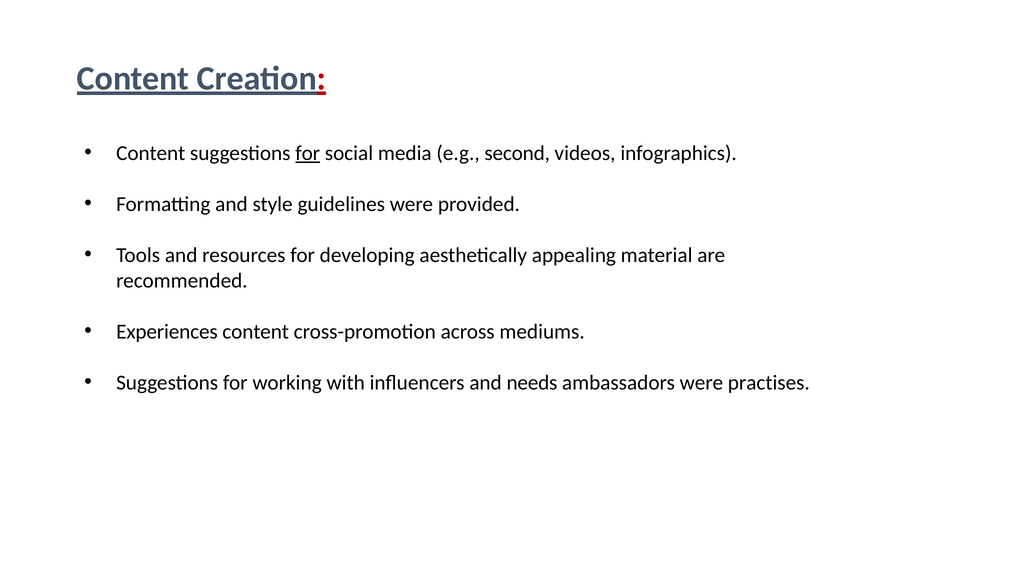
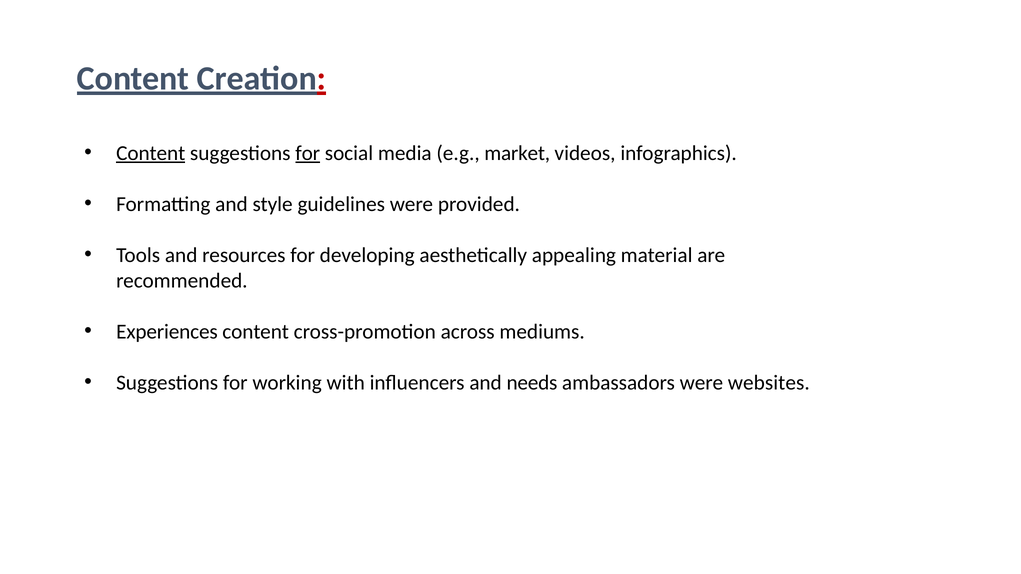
Content underline: none -> present (151, 153)
second: second -> market (517, 153)
practises: practises -> websites (769, 383)
